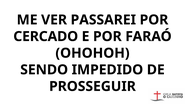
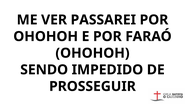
CERCADO: CERCADO -> OHOHOH (46, 36)
